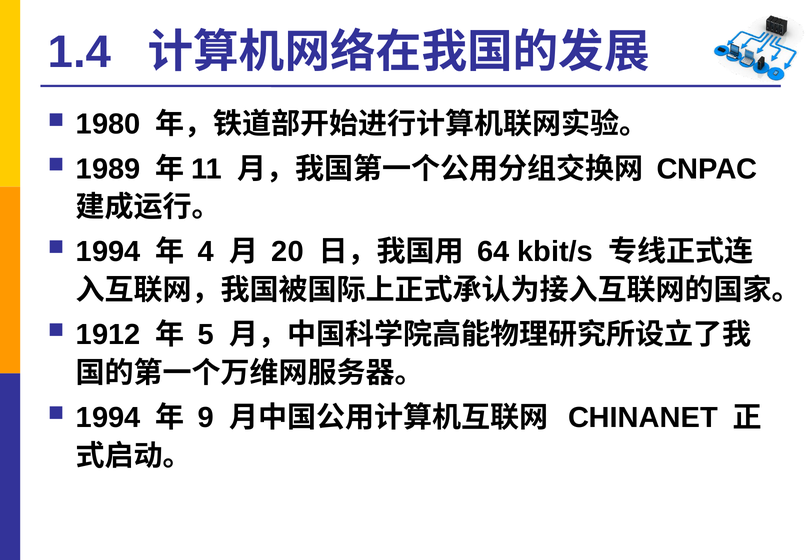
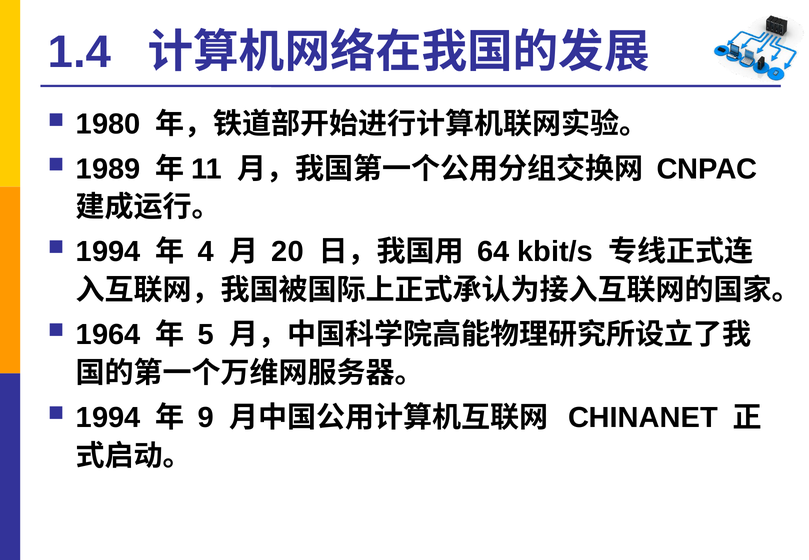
1912: 1912 -> 1964 (108, 335)
